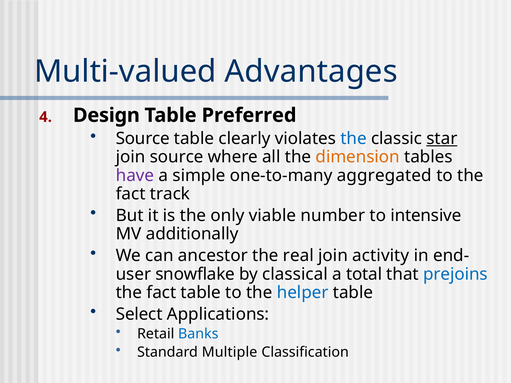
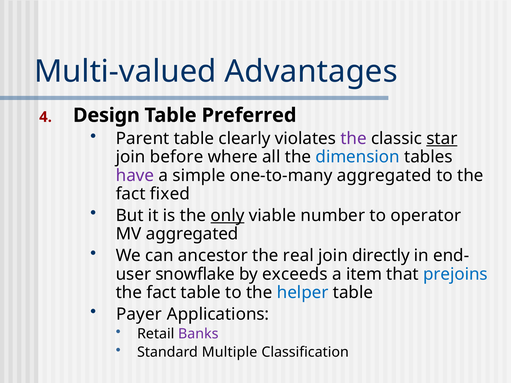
Source: Source -> Parent (143, 139)
the colour: blue -> purple (354, 139)
join source: source -> before (177, 157)
dimension colour: orange -> blue (358, 157)
track: track -> fixed (170, 194)
only underline: none -> present (228, 216)
intensive: intensive -> operator (426, 216)
MV additionally: additionally -> aggregated (192, 234)
activity: activity -> directly (381, 256)
classical: classical -> exceeds (295, 274)
total: total -> item (364, 274)
Select: Select -> Payer (139, 314)
Banks colour: blue -> purple (198, 334)
